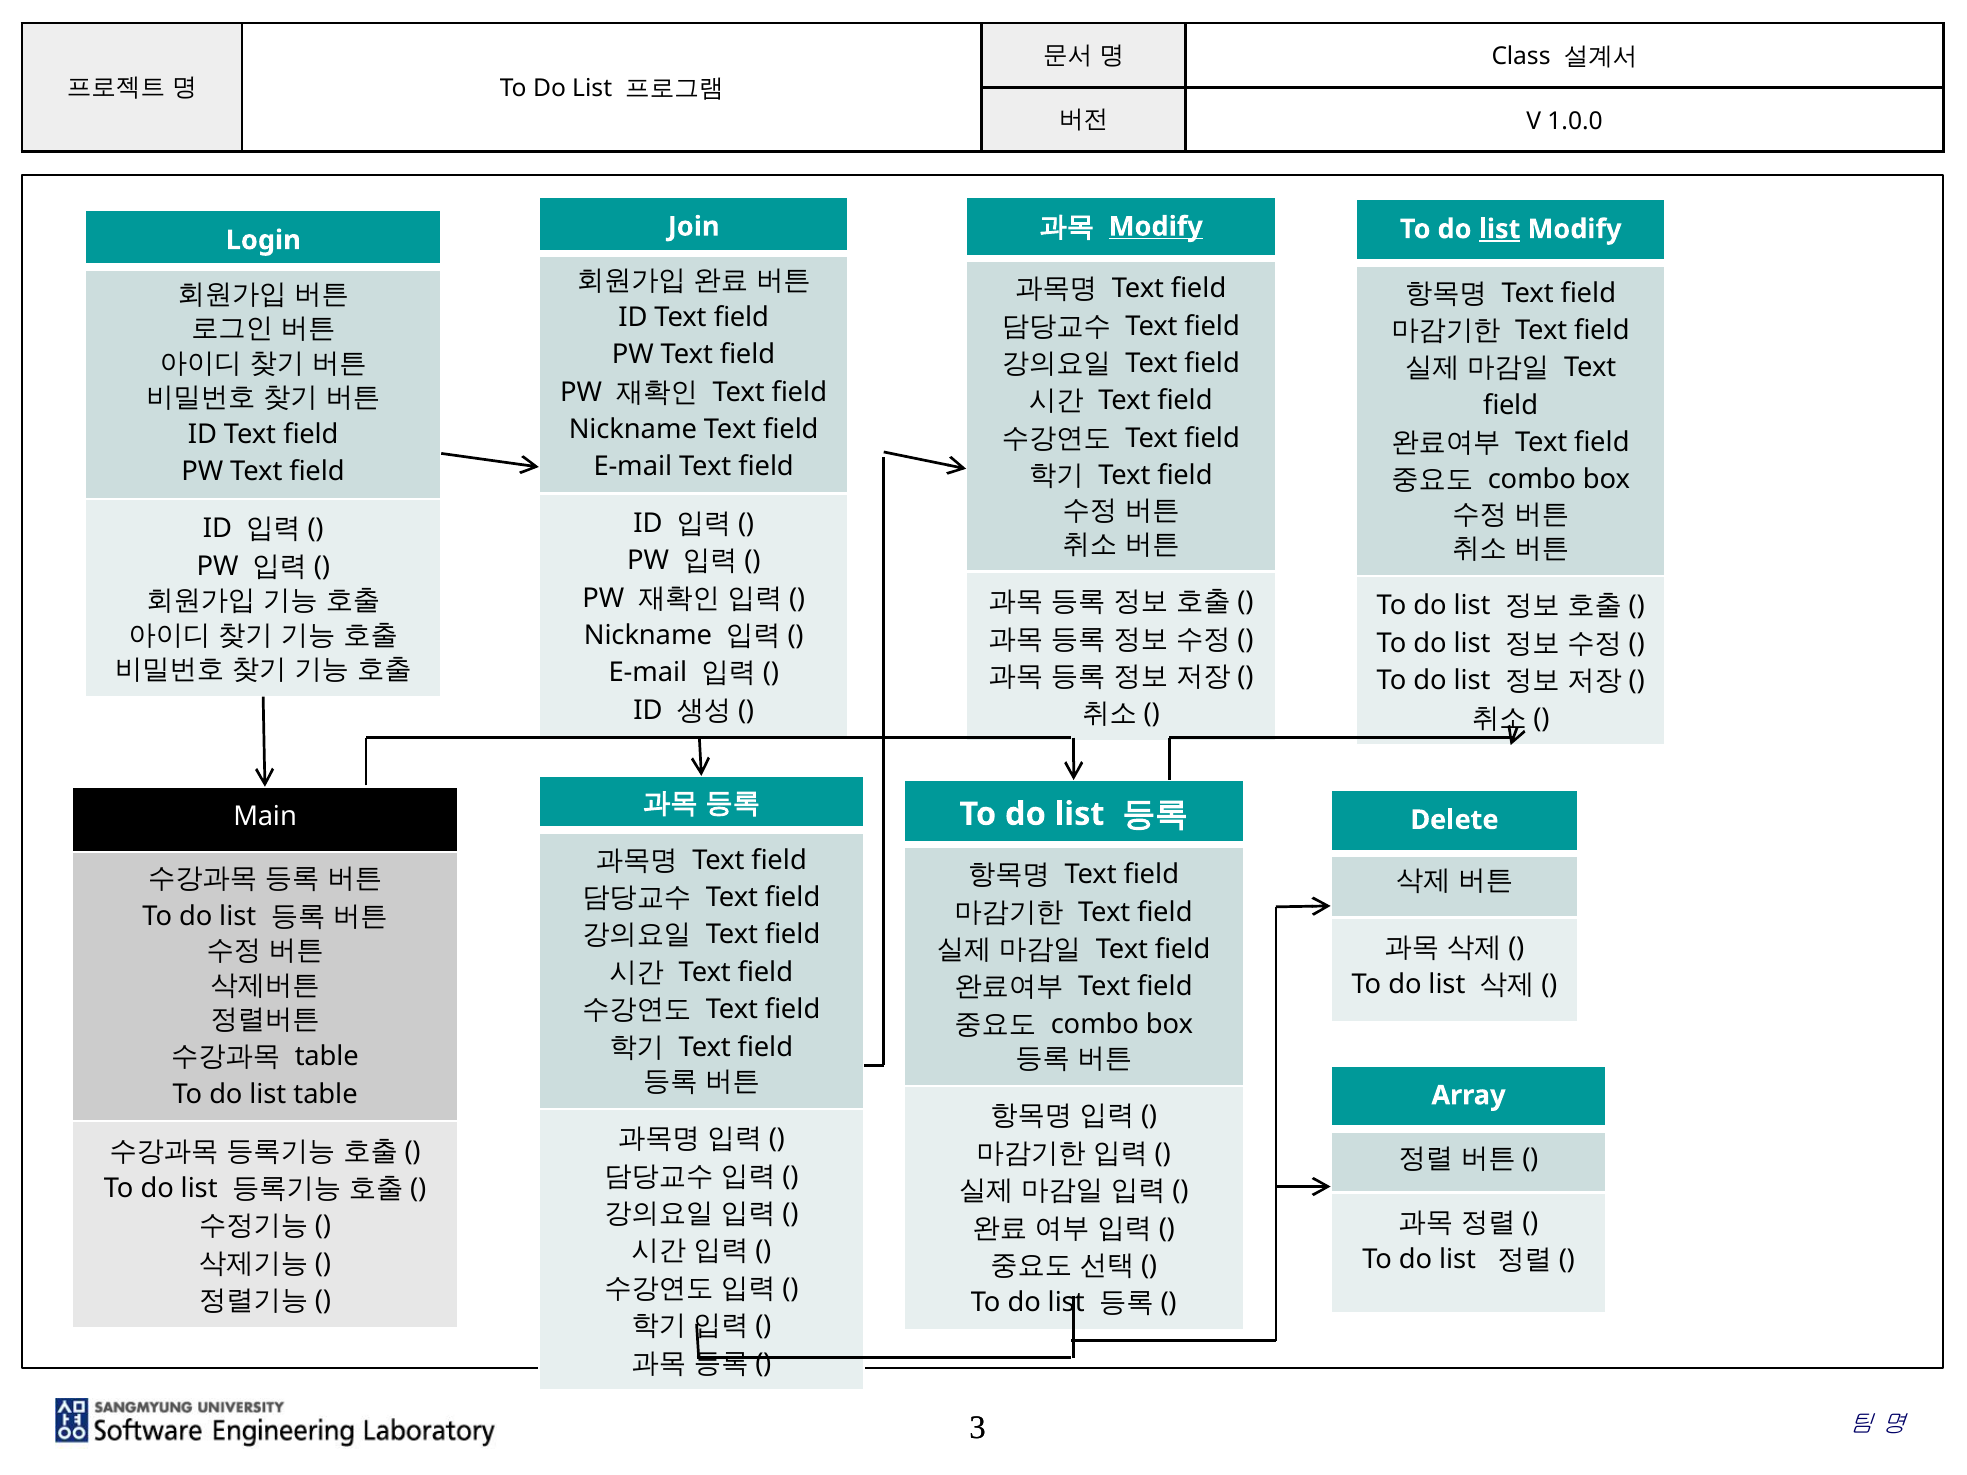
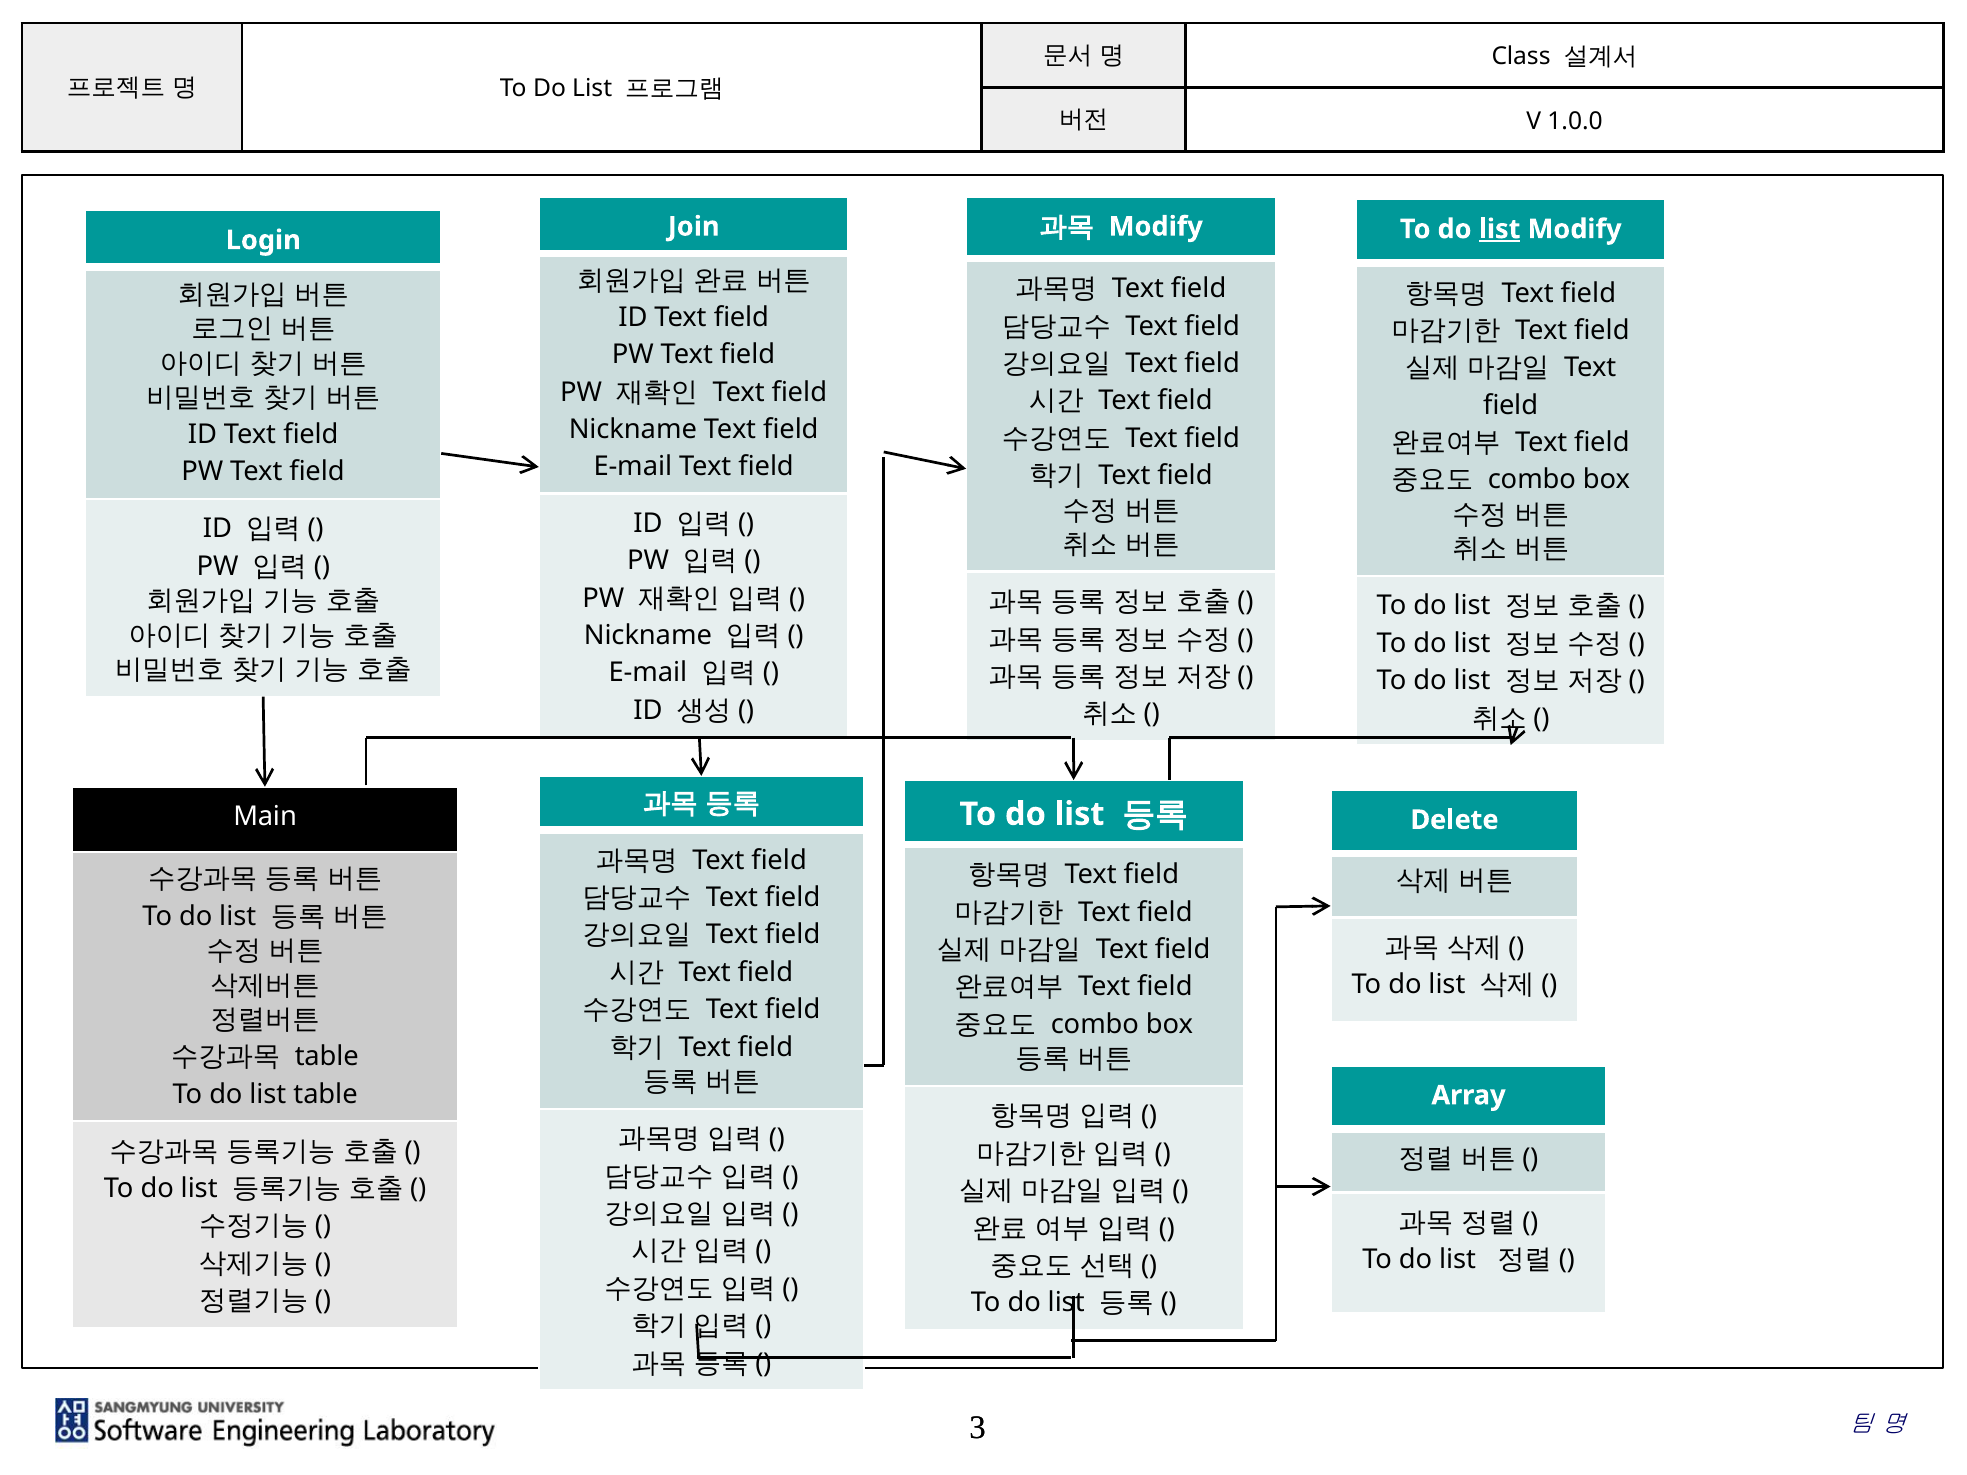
Modify underline: present -> none (1156, 227)
